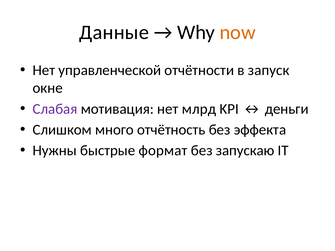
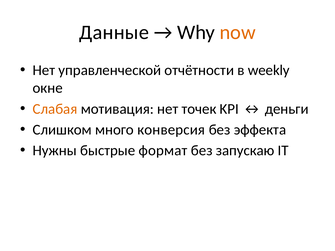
запуск: запуск -> weekly (269, 70)
Слабая colour: purple -> orange (55, 109)
млрд: млрд -> точек (199, 109)
отчётность: отчётность -> конверсия (171, 130)
